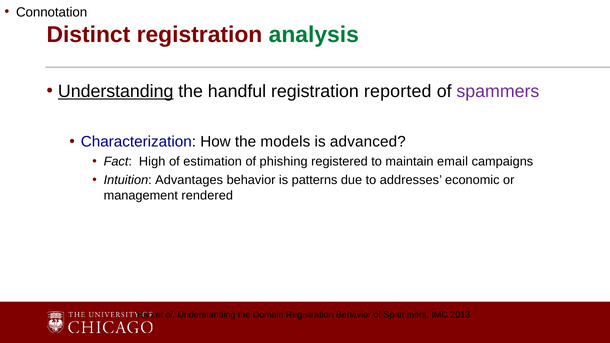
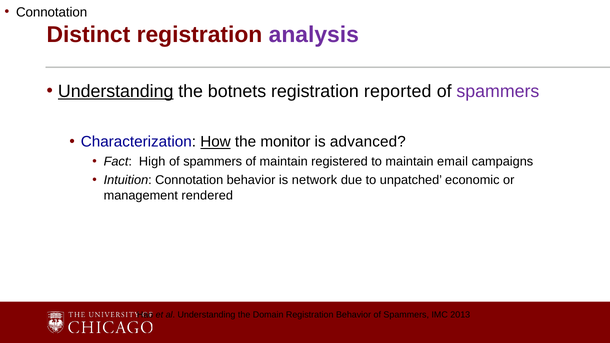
analysis colour: green -> purple (314, 35)
handful: handful -> botnets (237, 91)
How underline: none -> present (216, 142)
models: models -> monitor (285, 142)
estimation: estimation -> spammers (213, 162)
of phishing: phishing -> maintain (284, 162)
Intuition Advantages: Advantages -> Connotation (189, 180)
patterns: patterns -> network (314, 180)
addresses: addresses -> unpatched (411, 180)
